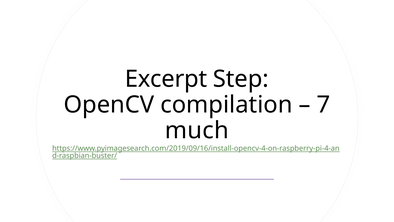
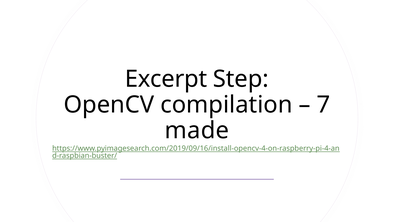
much: much -> made (197, 130)
